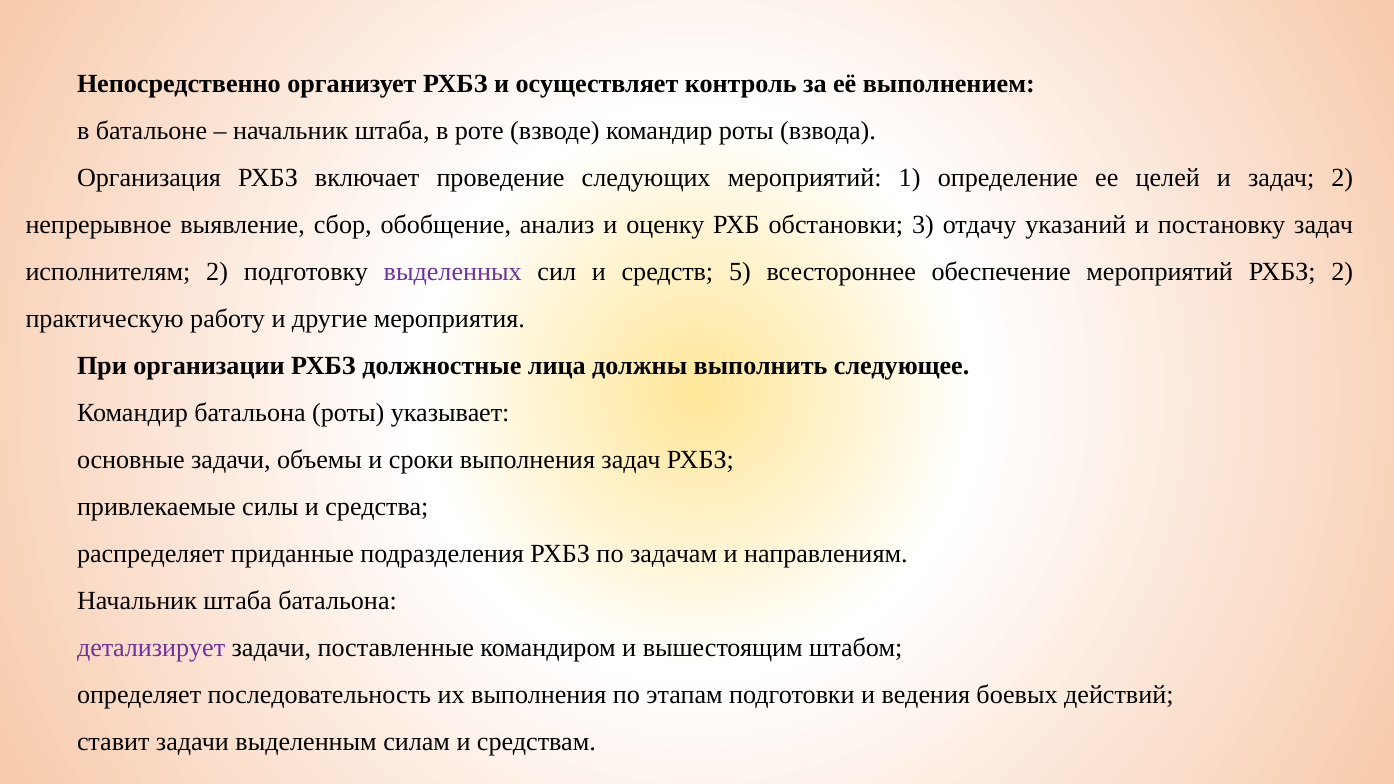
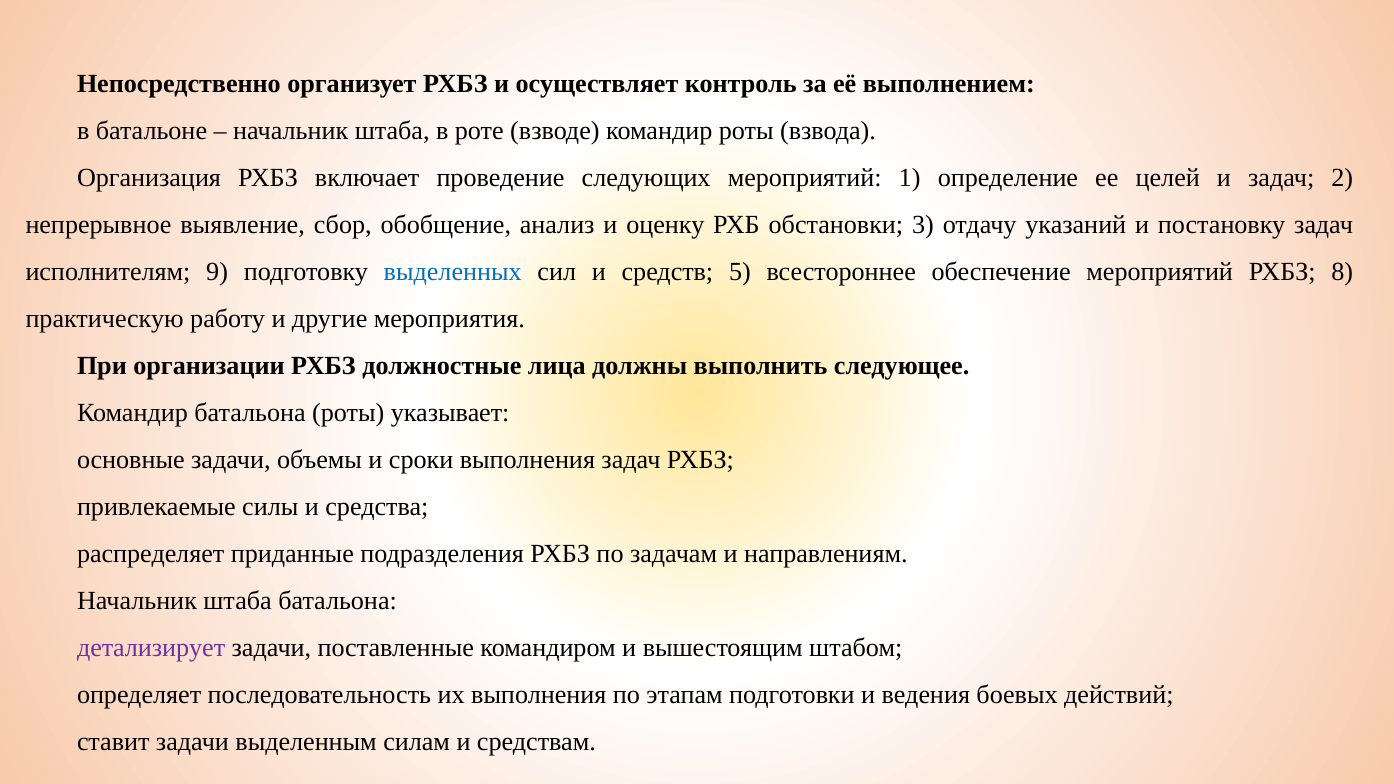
исполнителям 2: 2 -> 9 (217, 272)
выделенных colour: purple -> blue (453, 272)
РХБЗ 2: 2 -> 8 (1342, 272)
